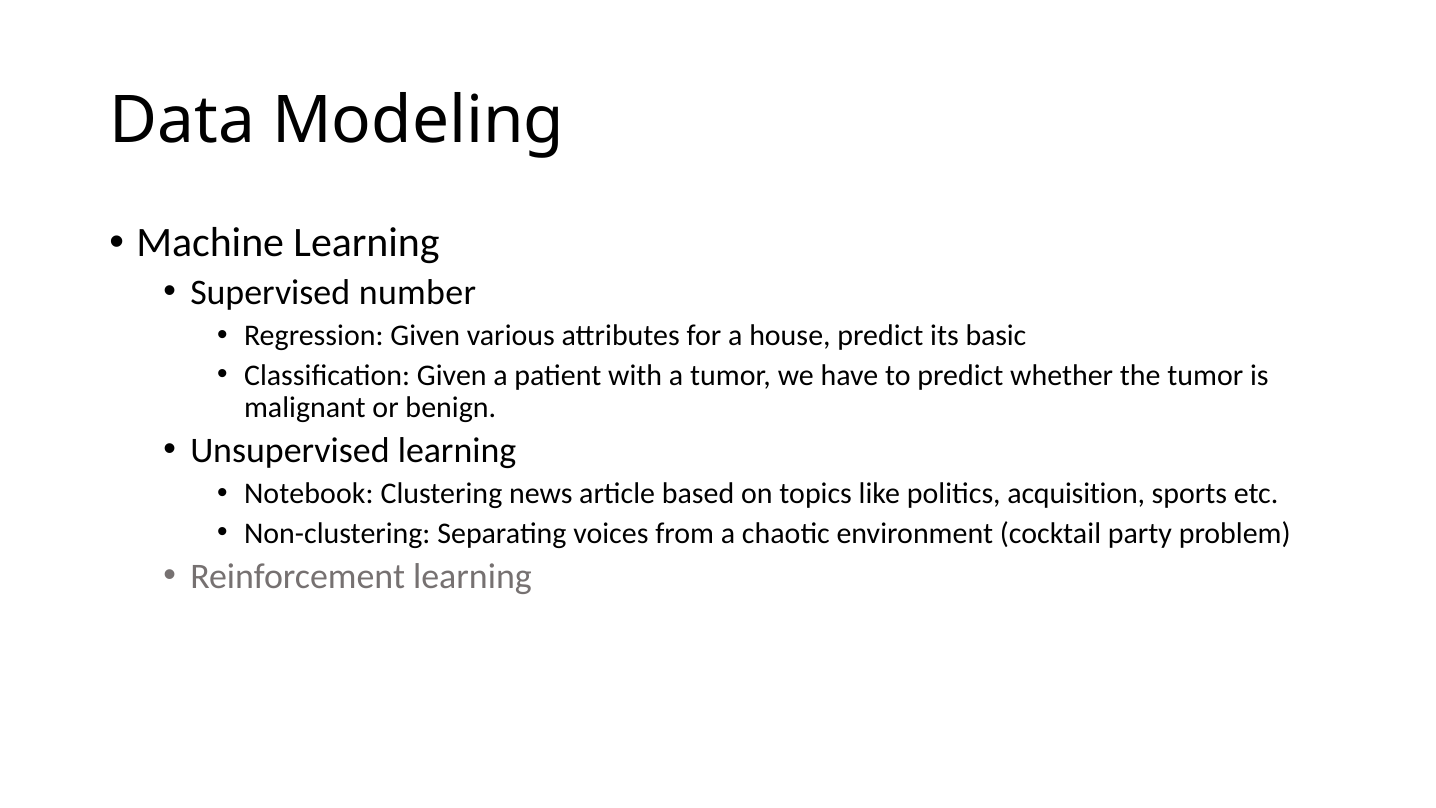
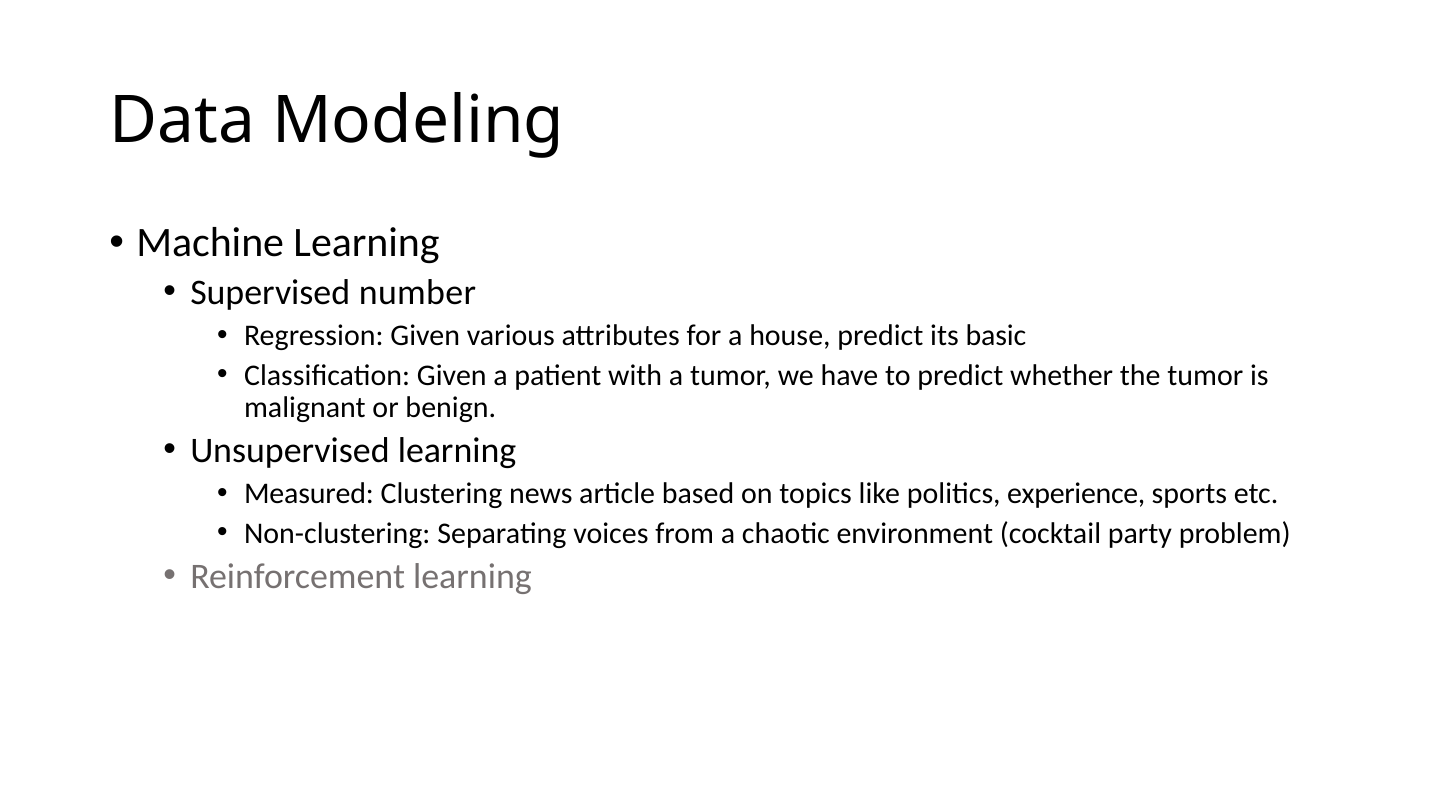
Notebook: Notebook -> Measured (309, 493)
acquisition: acquisition -> experience (1076, 493)
